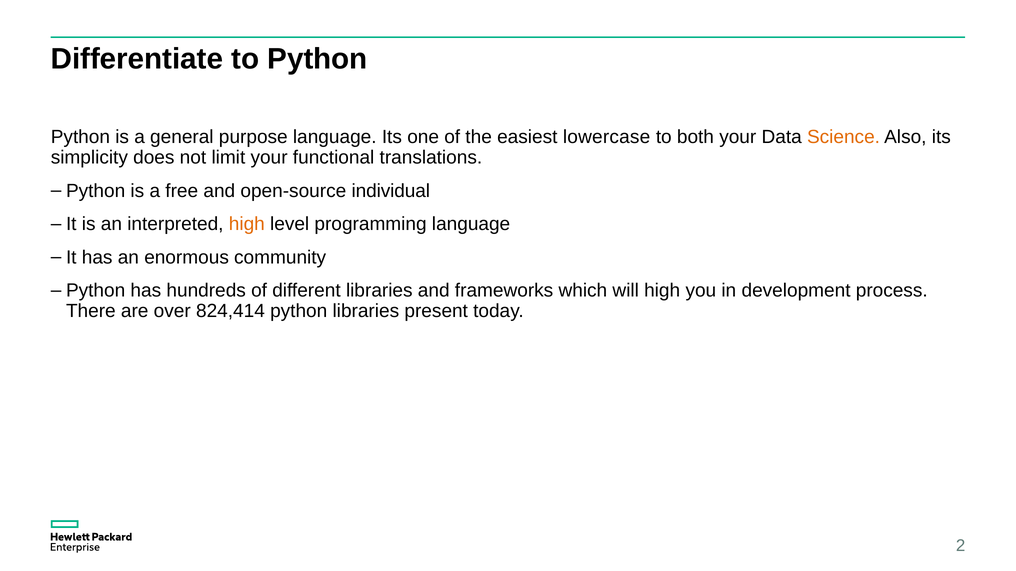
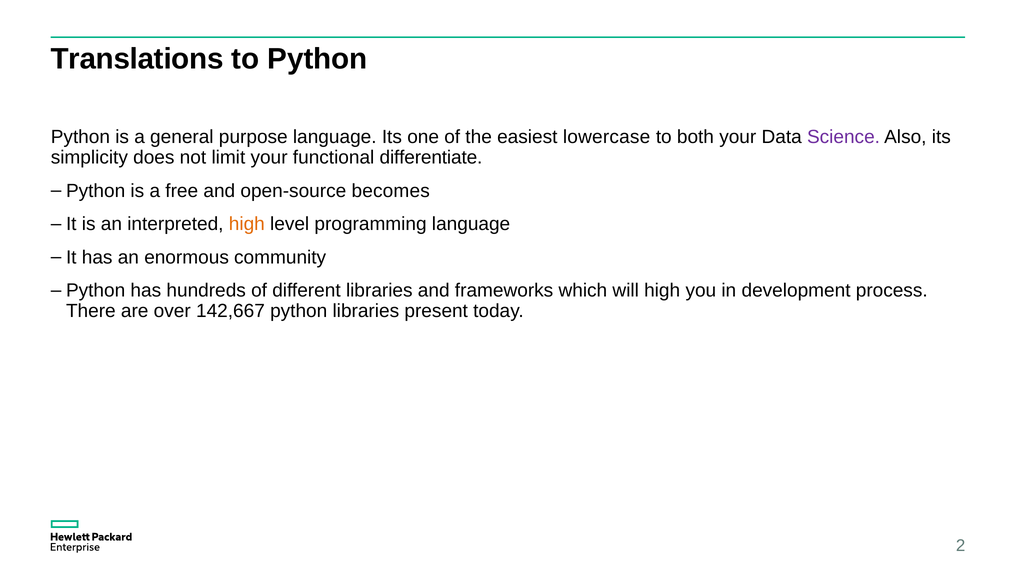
Differentiate: Differentiate -> Translations (137, 59)
Science colour: orange -> purple (844, 137)
translations: translations -> differentiate (431, 158)
individual: individual -> becomes (391, 191)
824,414: 824,414 -> 142,667 (230, 311)
